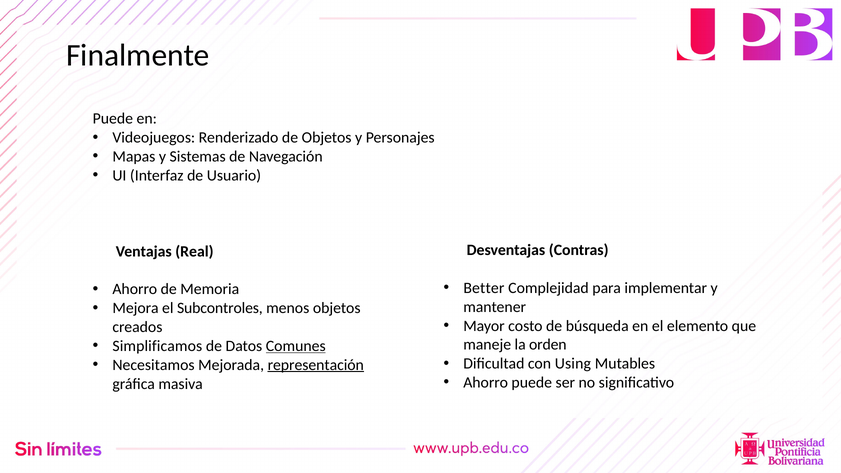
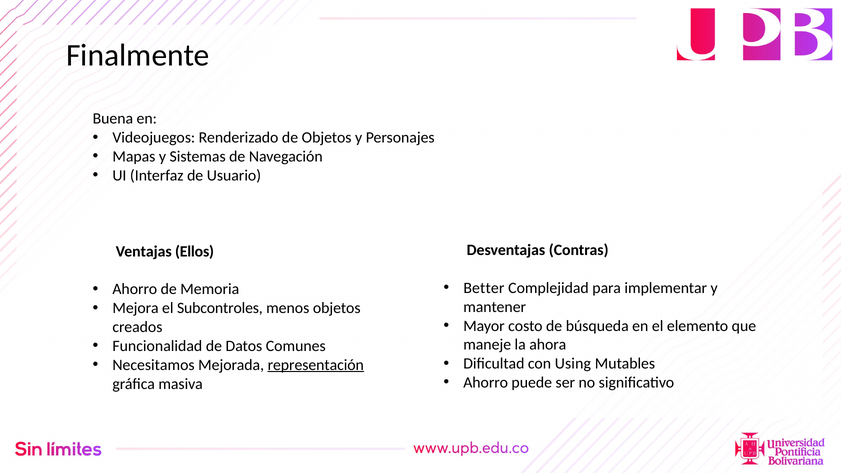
Puede: Puede -> Buena (113, 119)
Real: Real -> Ellos (195, 251)
Simplificamos: Simplificamos -> Funcionalidad (157, 346)
Comunes underline: present -> none (296, 346)
orden: orden -> ahora (548, 345)
